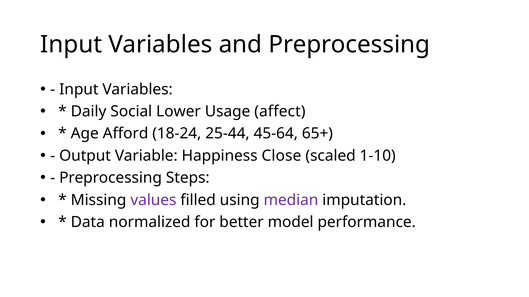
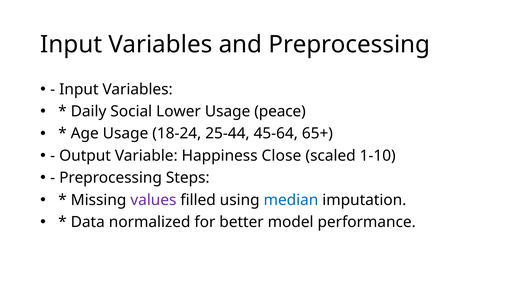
affect: affect -> peace (280, 112)
Age Afford: Afford -> Usage (126, 134)
median colour: purple -> blue (291, 200)
